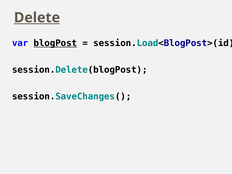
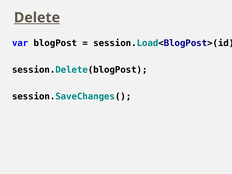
blogPost underline: present -> none (55, 43)
